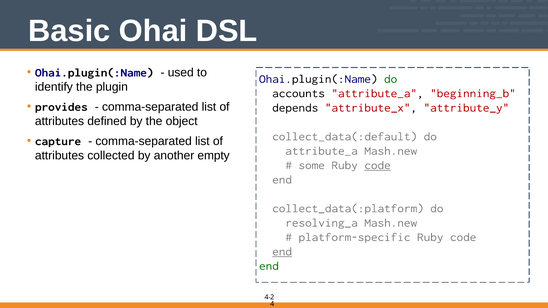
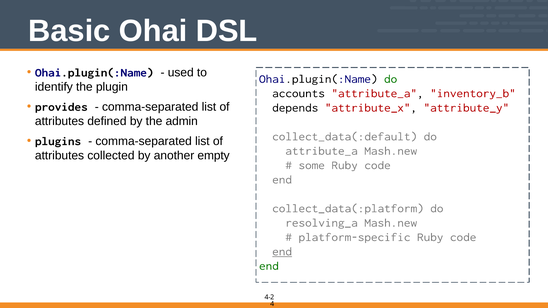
beginning_b: beginning_b -> inventory_b (473, 93)
object: object -> admin (182, 121)
capture: capture -> plugins (58, 141)
code underline: present -> none (378, 165)
